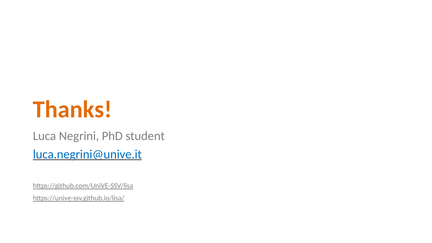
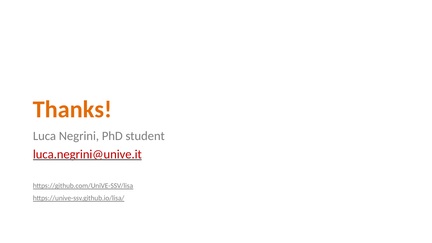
luca.negrini@unive.it colour: blue -> red (87, 154)
